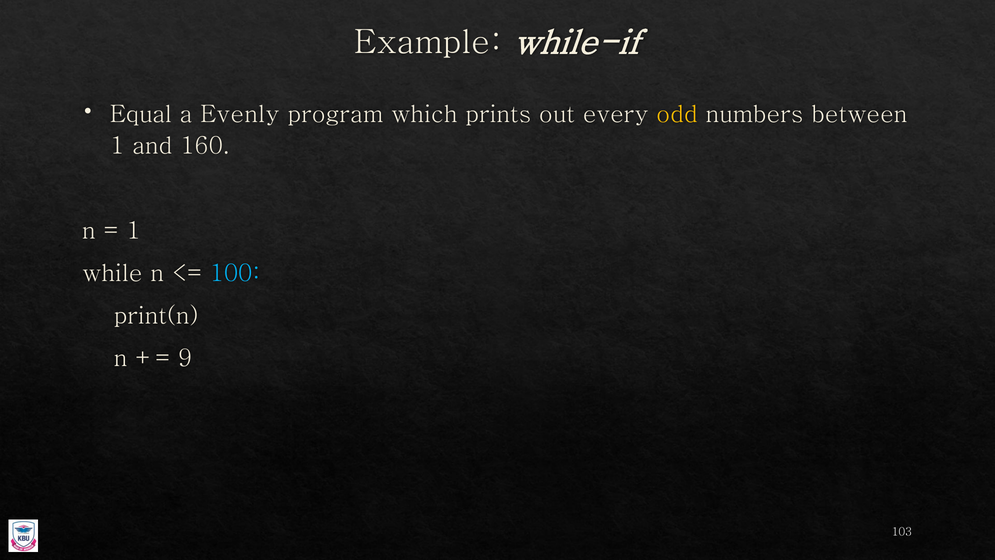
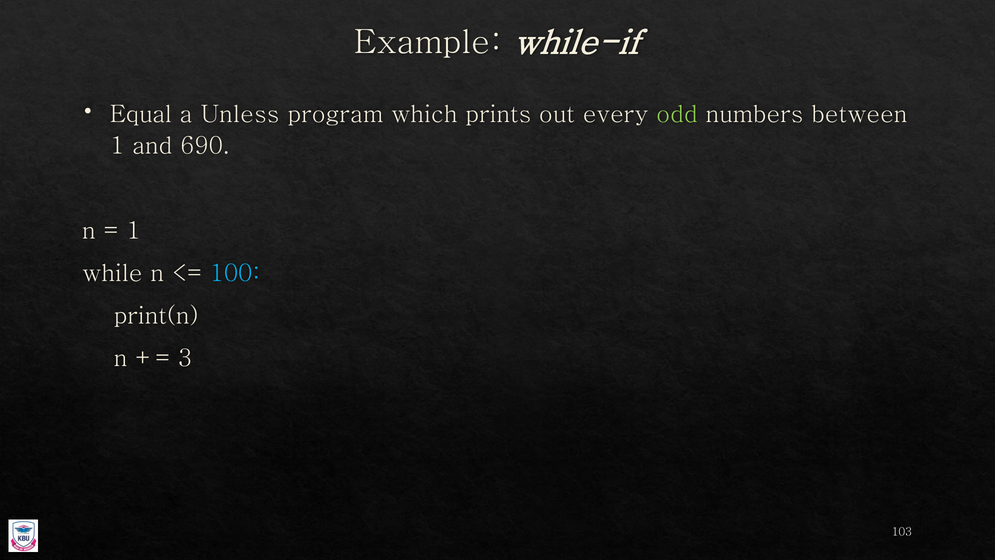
Evenly: Evenly -> Unless (240, 115)
odd colour: yellow -> light green (677, 115)
160: 160 -> 690 (205, 146)
9: 9 -> 3 (185, 358)
